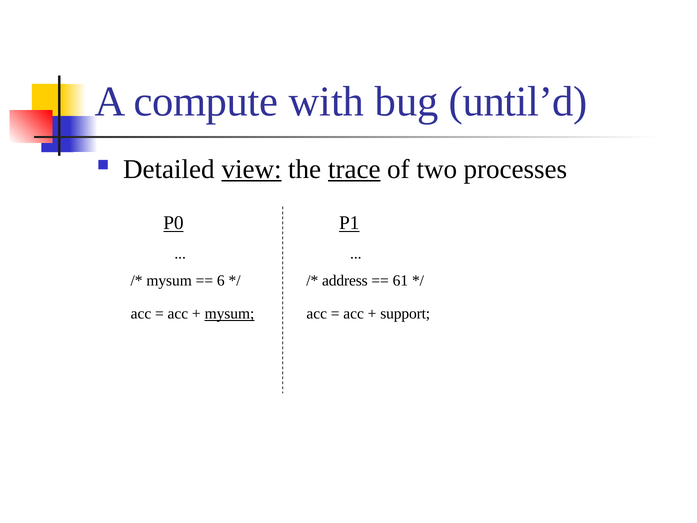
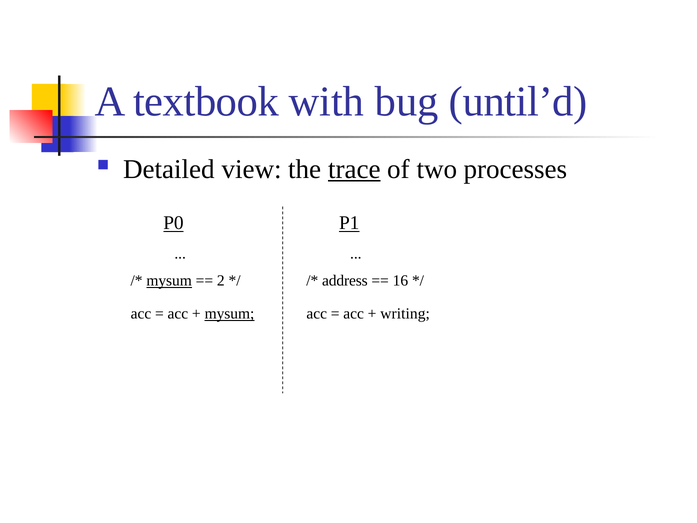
compute: compute -> textbook (206, 102)
view underline: present -> none (252, 169)
mysum underline: none -> present (169, 281)
6: 6 -> 2 (221, 281)
61: 61 -> 16 (400, 281)
support: support -> writing (405, 314)
